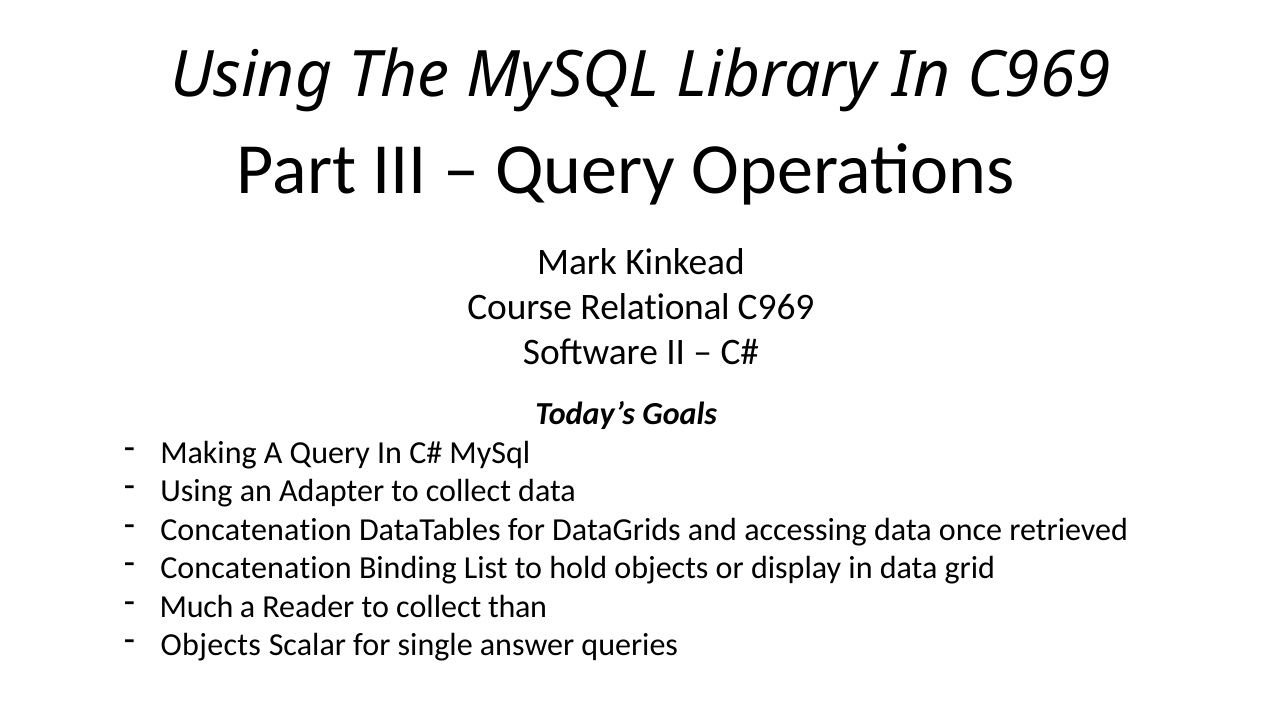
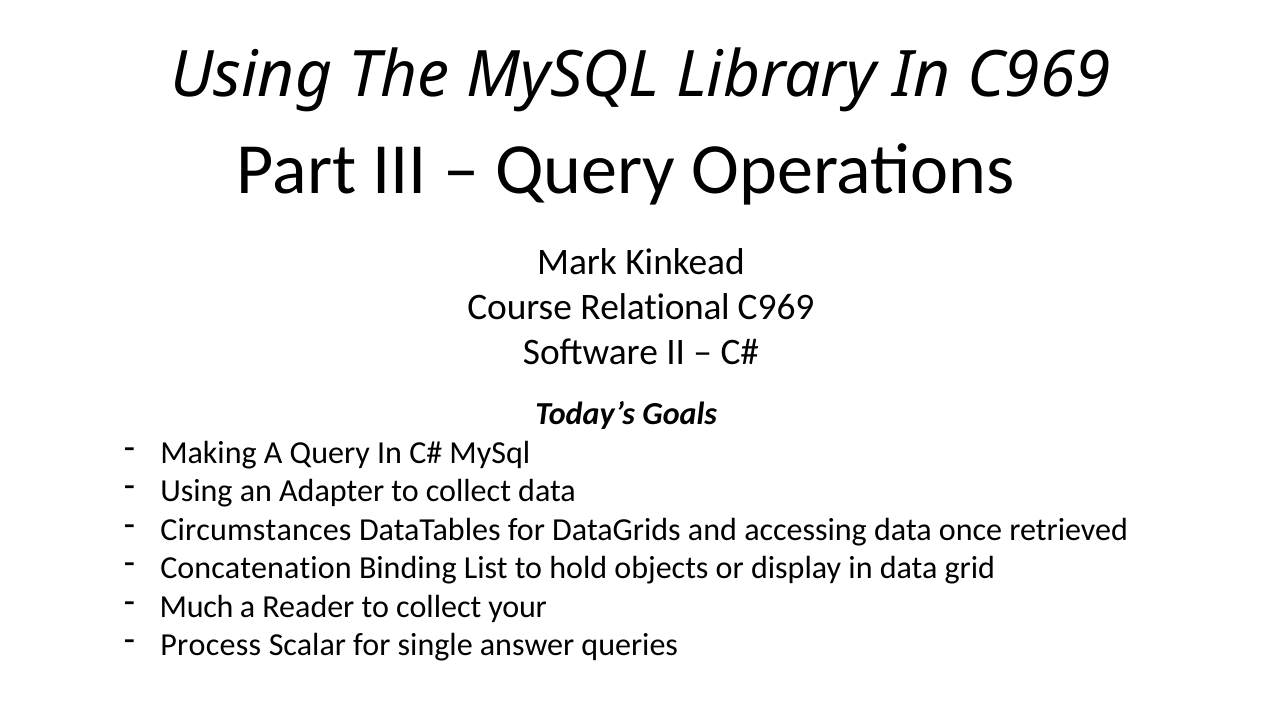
Concatenation: Concatenation -> Circumstances (256, 530)
than: than -> your (518, 607)
Objects: Objects -> Process (211, 645)
